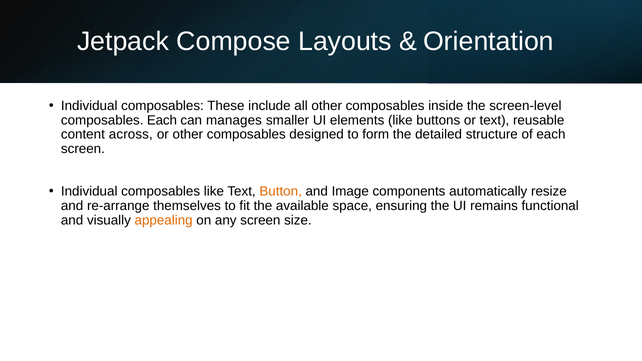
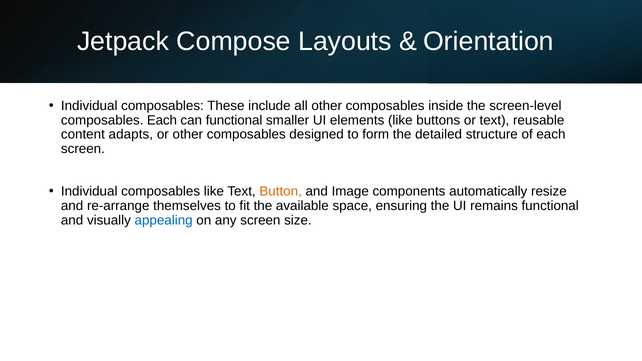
can manages: manages -> functional (234, 120)
across: across -> adapts (131, 135)
appealing colour: orange -> blue (164, 220)
